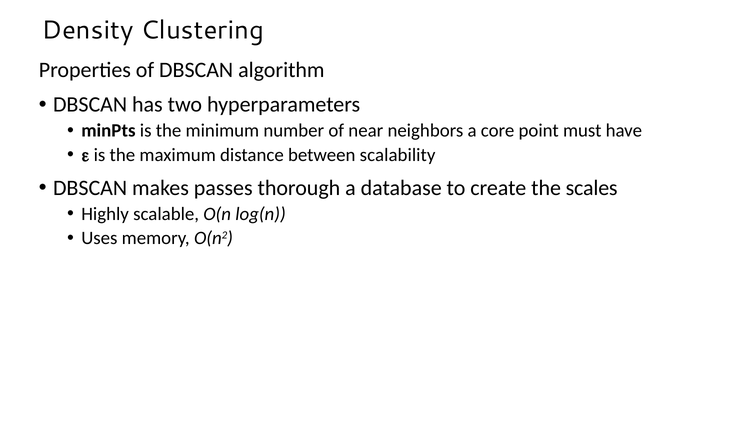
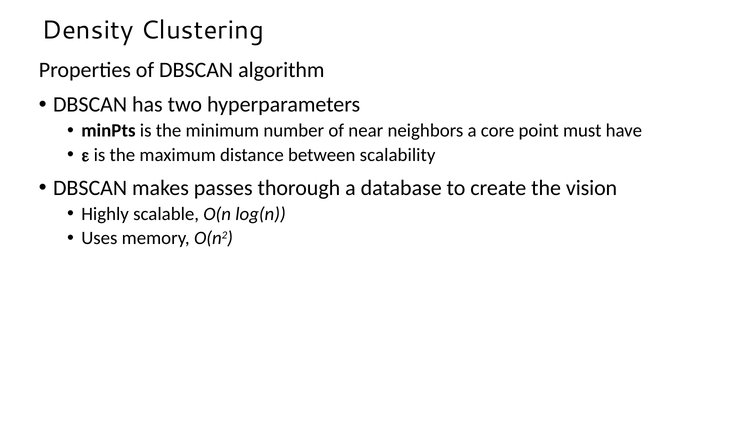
scales: scales -> vision (592, 188)
